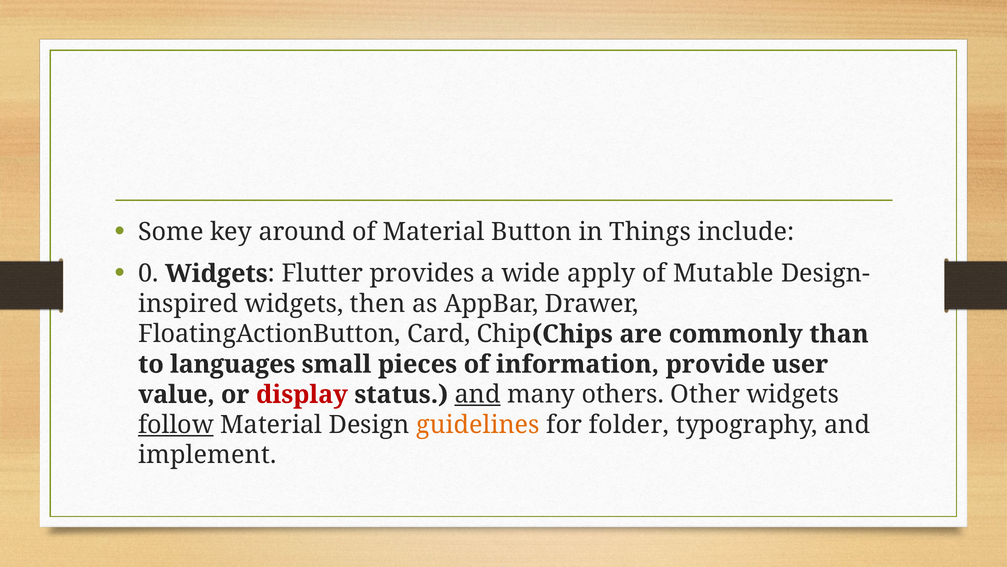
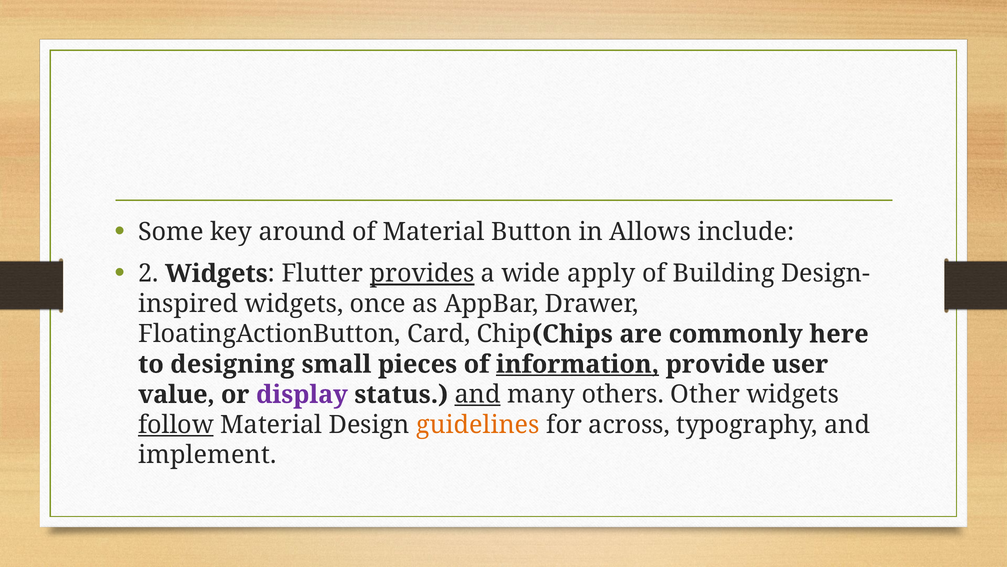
Things: Things -> Allows (650, 232)
0: 0 -> 2 (148, 273)
provides underline: none -> present (422, 273)
Mutable: Mutable -> Building (724, 273)
then: then -> once (378, 304)
than: than -> here (839, 334)
languages: languages -> designing (232, 364)
information underline: none -> present (578, 364)
display colour: red -> purple (302, 394)
folder: folder -> across (629, 424)
